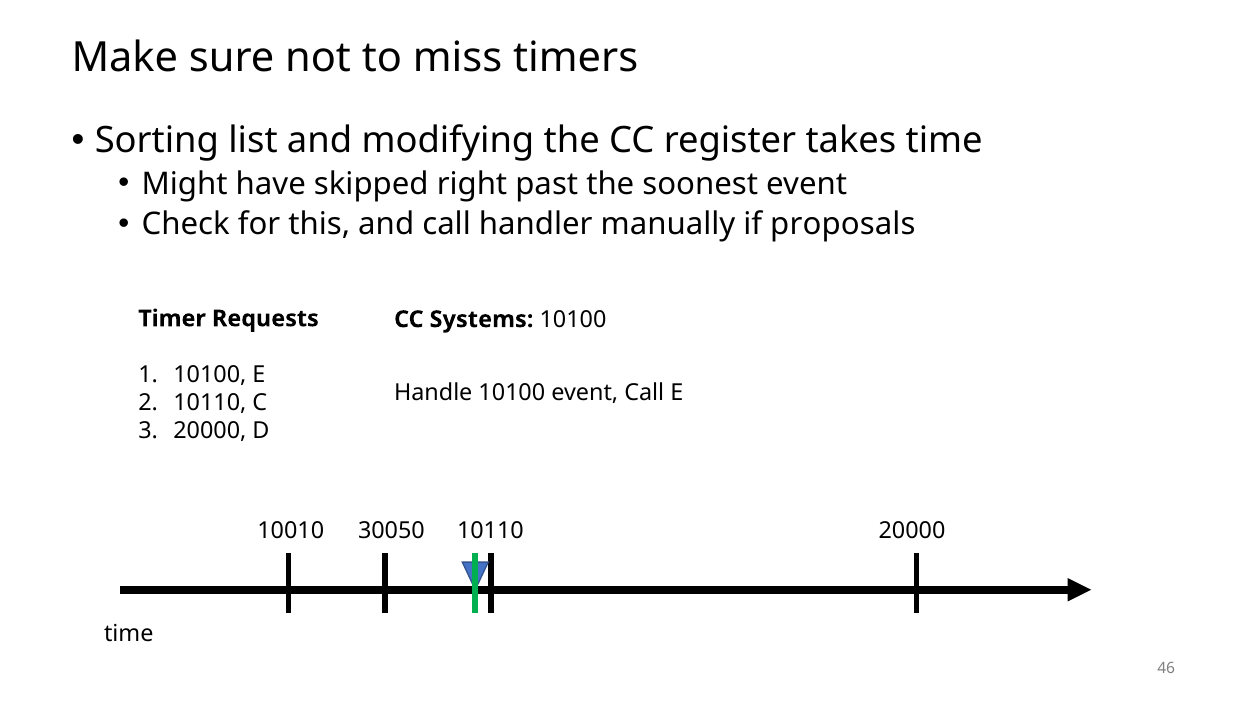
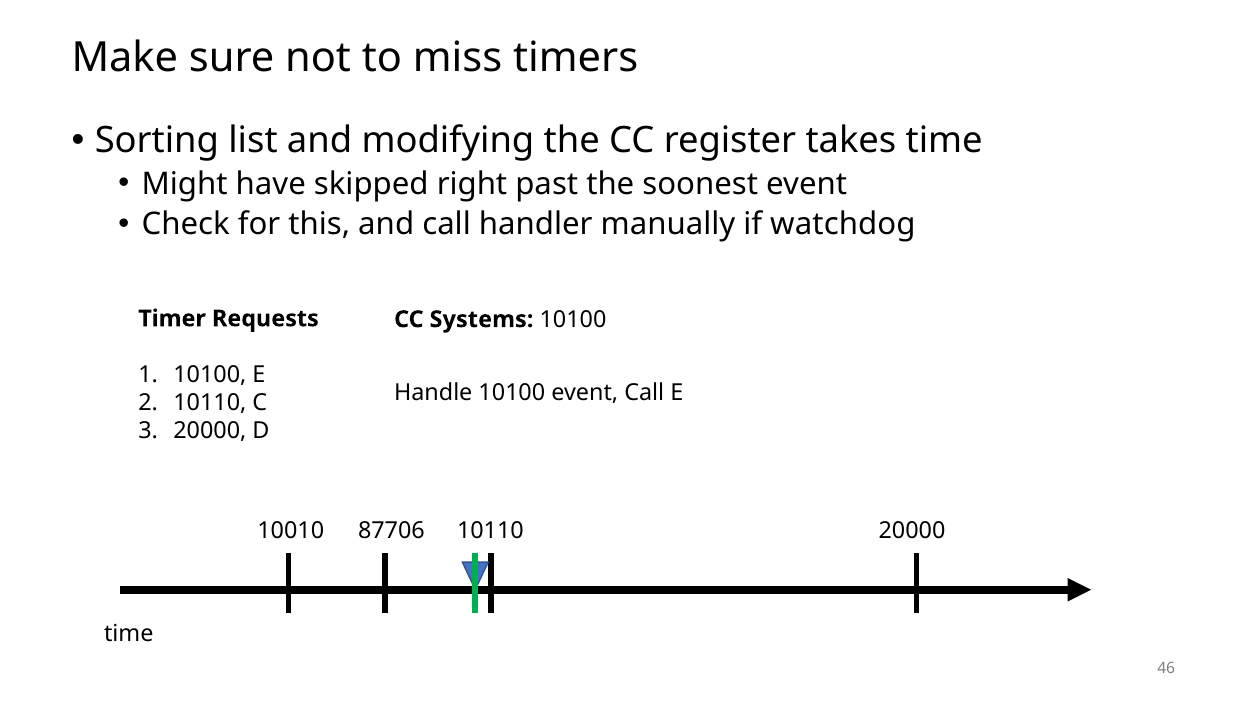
proposals: proposals -> watchdog (843, 224)
30050: 30050 -> 87706 (391, 531)
